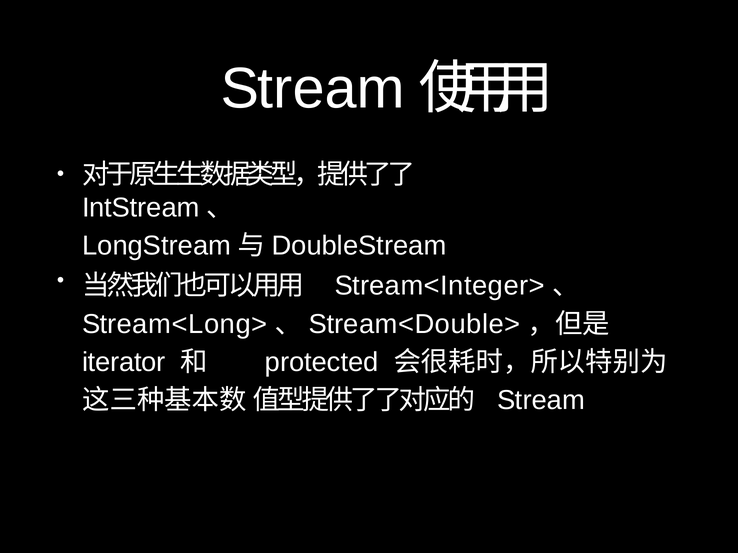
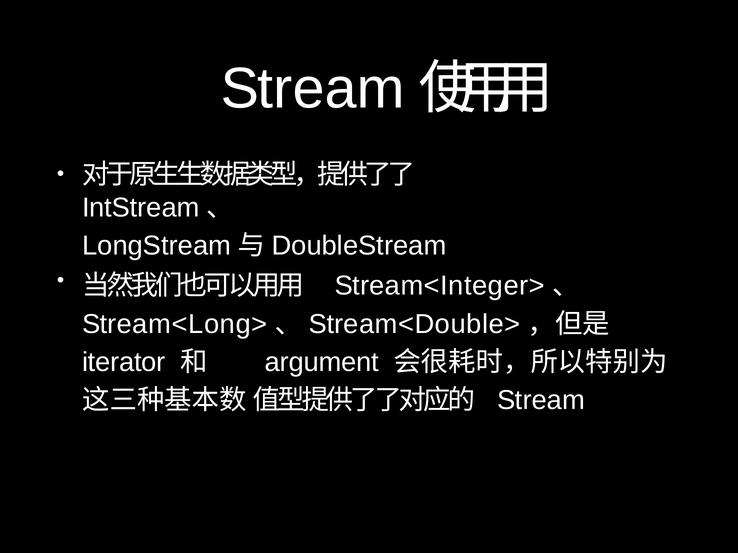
protected: protected -> argument (322, 362)
